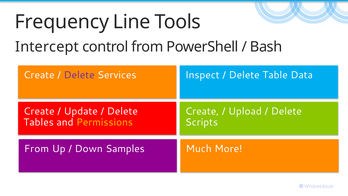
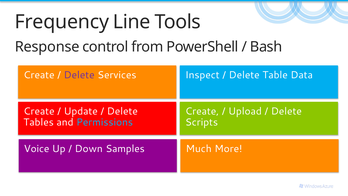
Intercept: Intercept -> Response (47, 47)
Permissions colour: yellow -> light blue (105, 122)
From: From -> Voice (37, 149)
